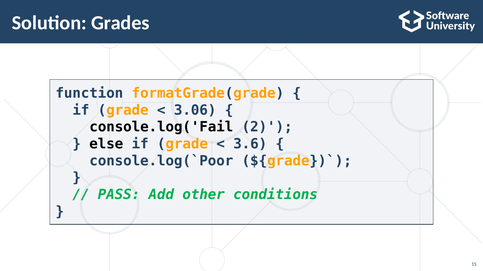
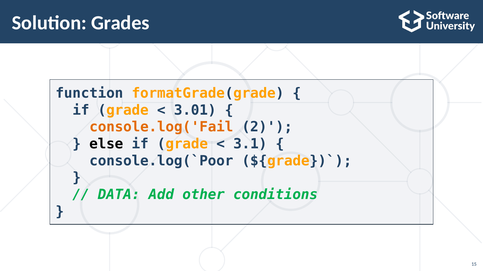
3.06: 3.06 -> 3.01 (195, 110)
console.log('Fail colour: black -> orange (161, 127)
3.6: 3.6 -> 3.1 (250, 144)
PASS: PASS -> DATA (119, 195)
